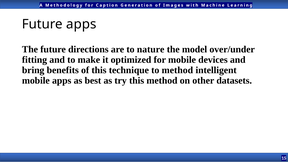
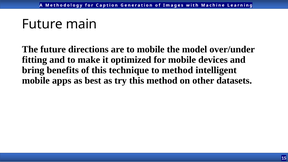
Future apps: apps -> main (81, 24)
to nature: nature -> mobile (151, 49)
